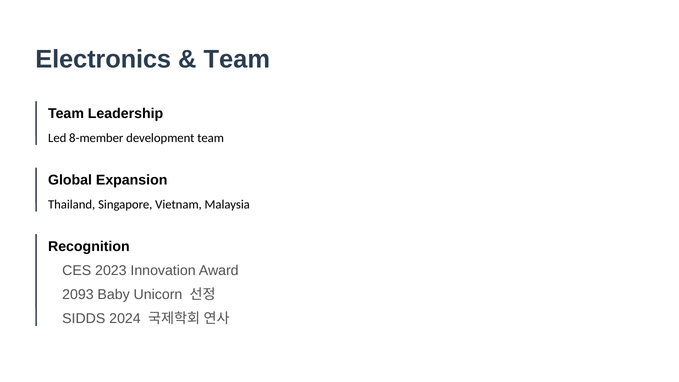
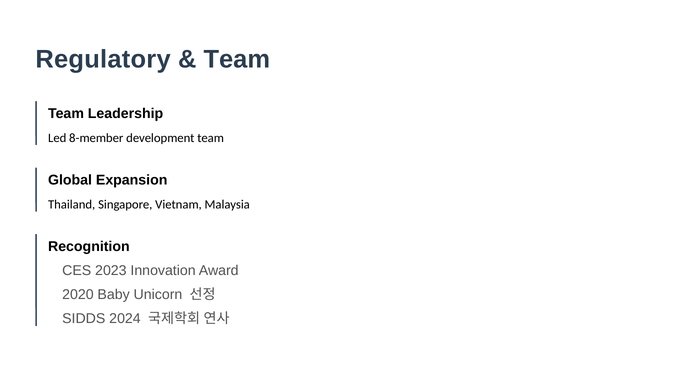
Electronics: Electronics -> Regulatory (103, 59)
2093: 2093 -> 2020 (78, 295)
